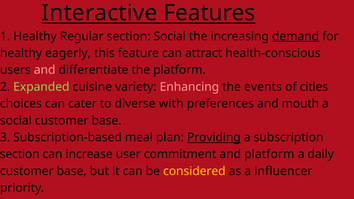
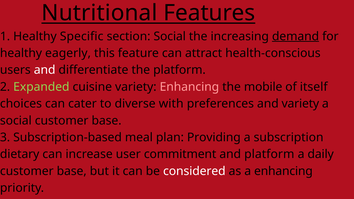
Interactive: Interactive -> Nutritional (99, 13)
Regular: Regular -> Specific (82, 36)
and colour: pink -> white (45, 70)
events: events -> mobile (263, 87)
cities: cities -> itself (314, 87)
and mouth: mouth -> variety (300, 104)
Providing underline: present -> none (214, 137)
section: section -> dietary (20, 154)
considered colour: yellow -> white (194, 171)
a influencer: influencer -> enhancing (283, 171)
